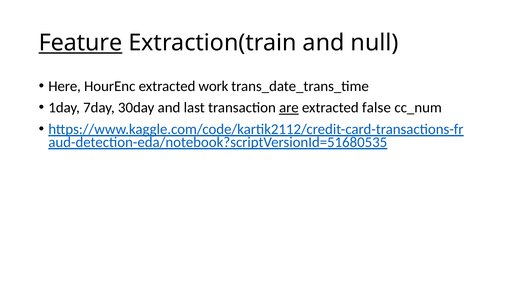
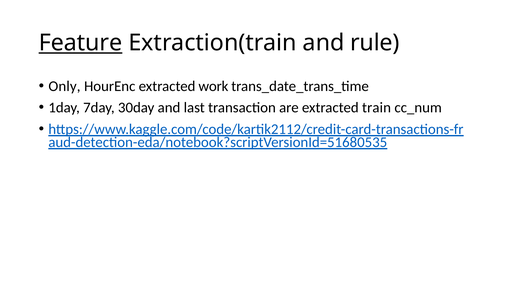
null: null -> rule (375, 43)
Here: Here -> Only (64, 86)
are underline: present -> none (289, 107)
false: false -> train (376, 107)
